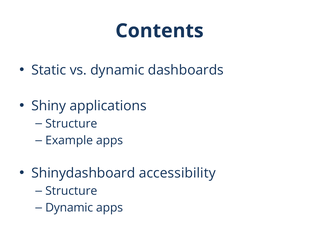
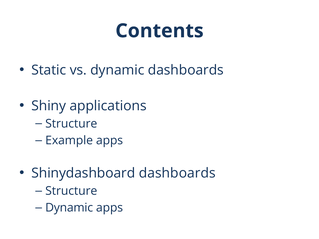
Shinydashboard accessibility: accessibility -> dashboards (177, 173)
